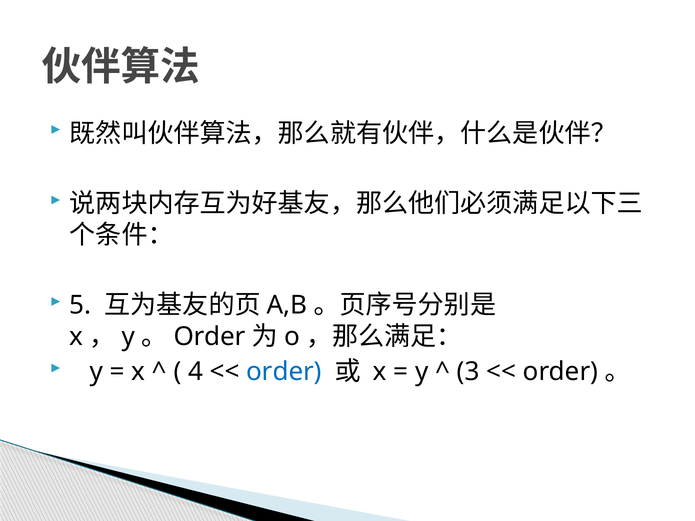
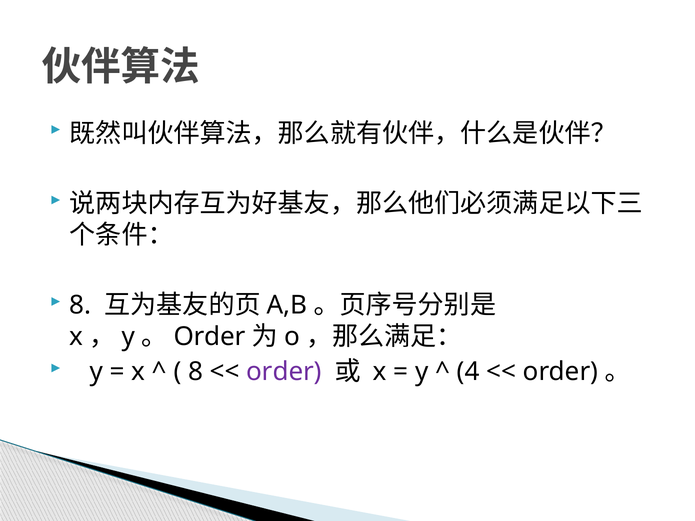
5: 5 -> 8 (80, 305)
4: 4 -> 8 (196, 372)
order colour: blue -> purple (284, 372)
3: 3 -> 4 (468, 372)
